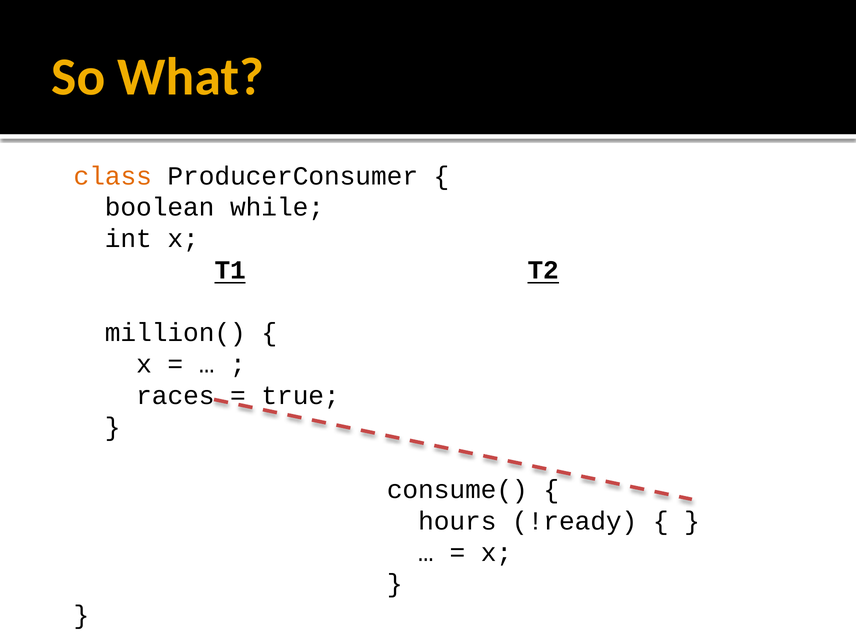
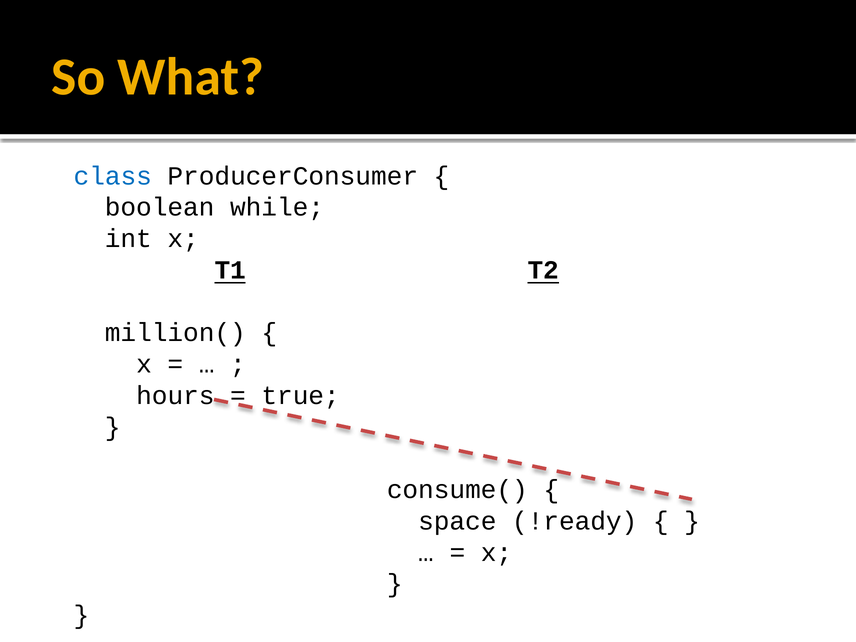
class colour: orange -> blue (113, 176)
races: races -> hours (175, 396)
hours: hours -> space (457, 521)
